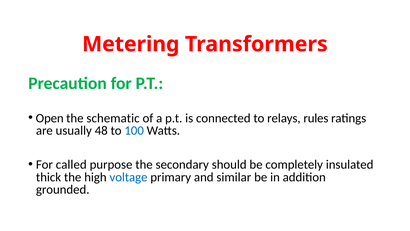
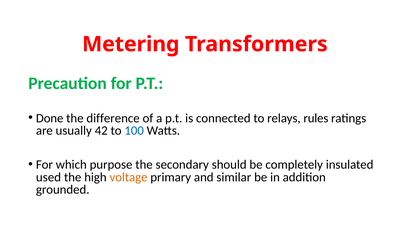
Open: Open -> Done (50, 118)
schematic: schematic -> difference (113, 118)
48: 48 -> 42 (101, 130)
called: called -> which (71, 164)
thick: thick -> used (49, 177)
voltage colour: blue -> orange (129, 177)
